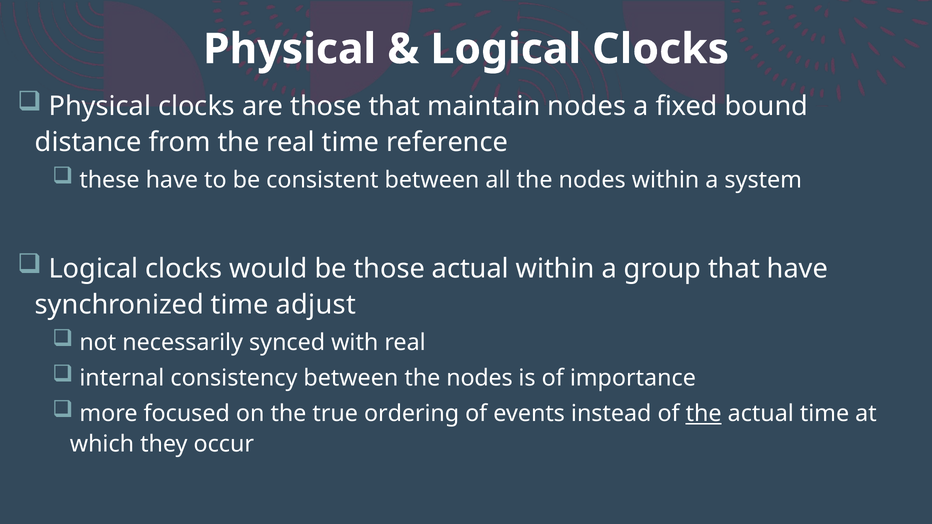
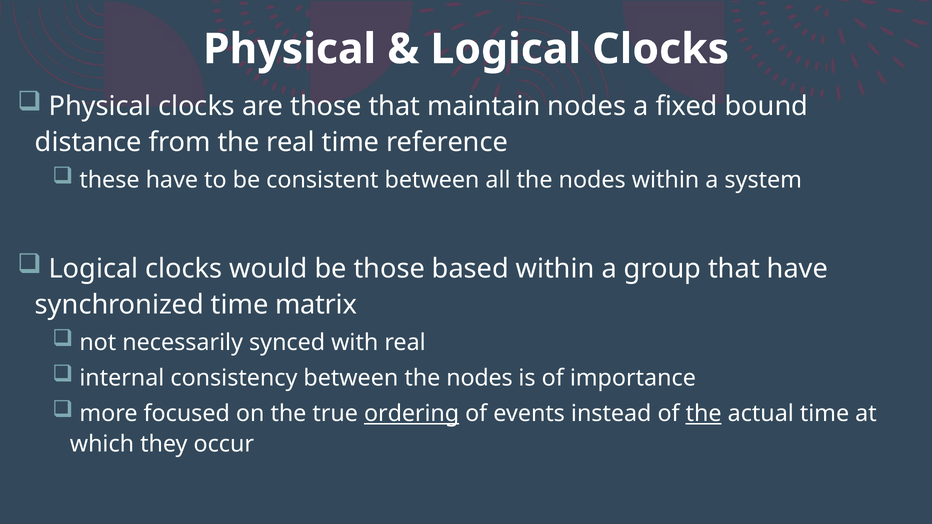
those actual: actual -> based (470, 269)
adjust: adjust -> matrix (316, 305)
ordering underline: none -> present (412, 414)
